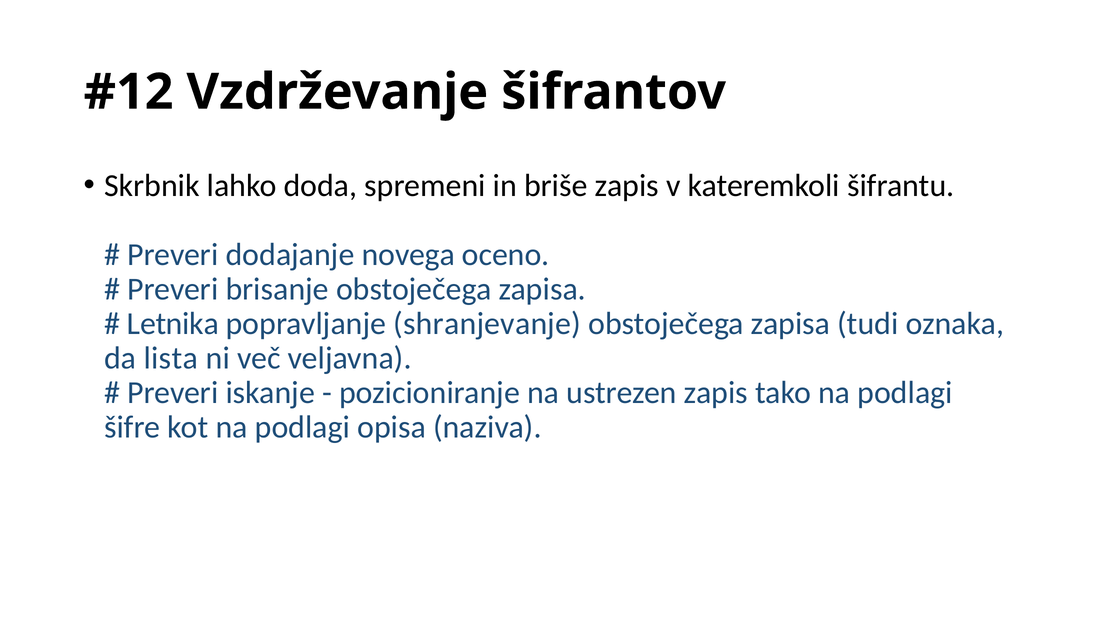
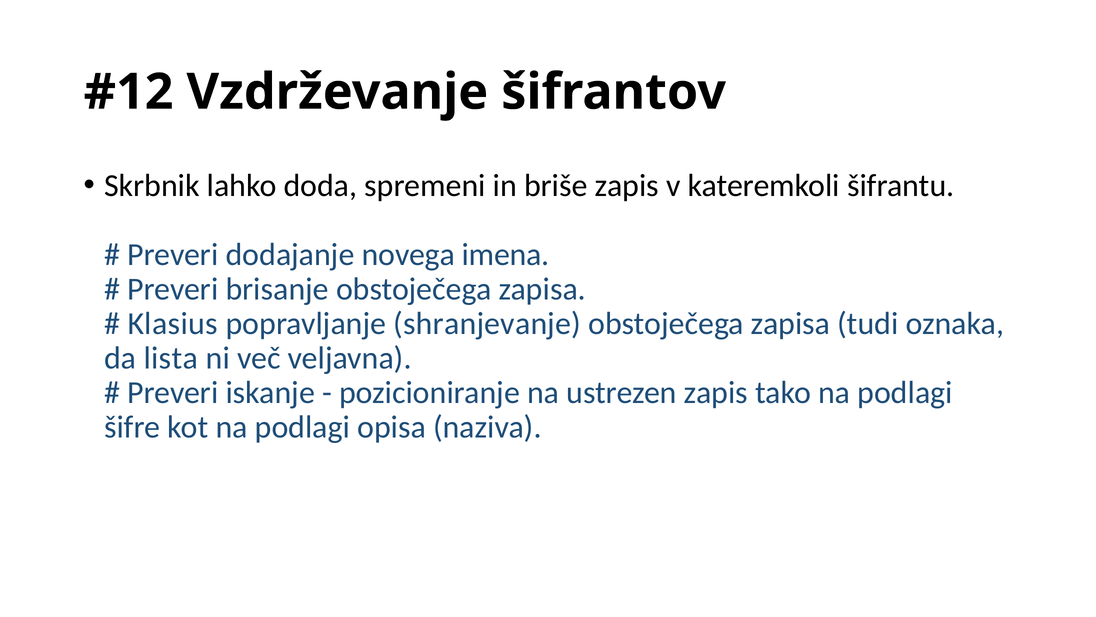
oceno: oceno -> imena (506, 254)
Letnika: Letnika -> Klasius (173, 323)
